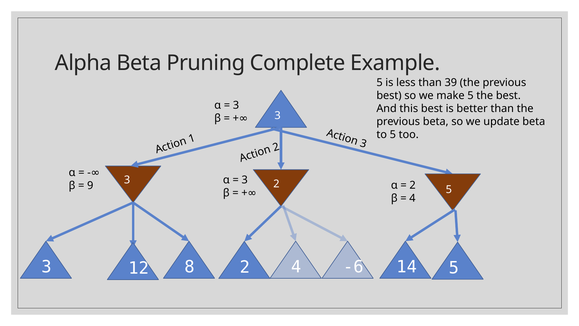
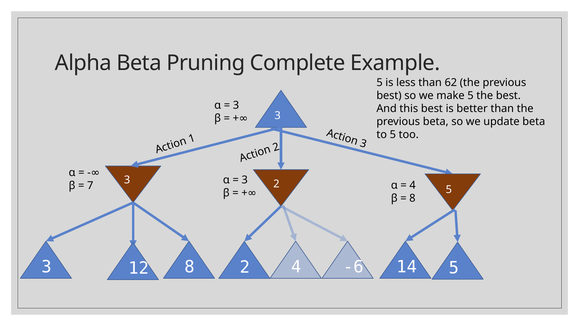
39: 39 -> 62 (451, 82)
2: 2 -> 4 (413, 185)
9: 9 -> 7 (90, 185)
4: 4 -> 8 (412, 198)
